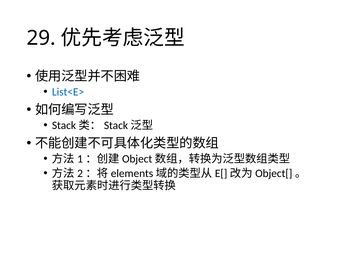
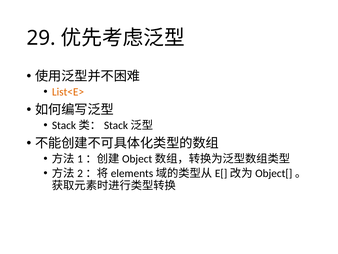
List<E> colour: blue -> orange (68, 92)
